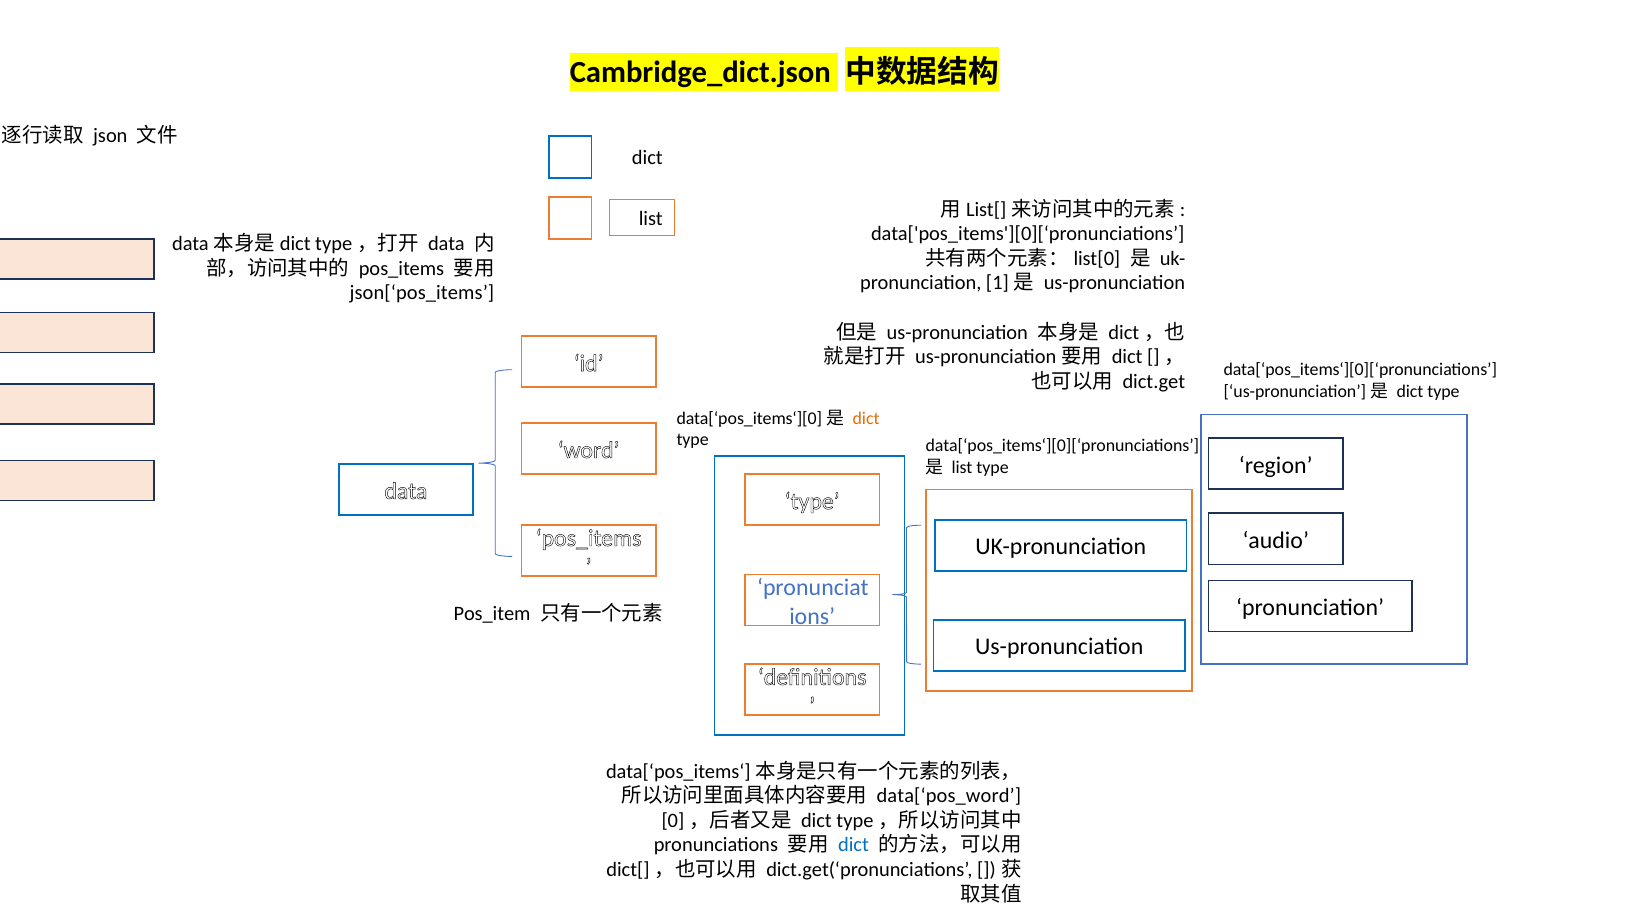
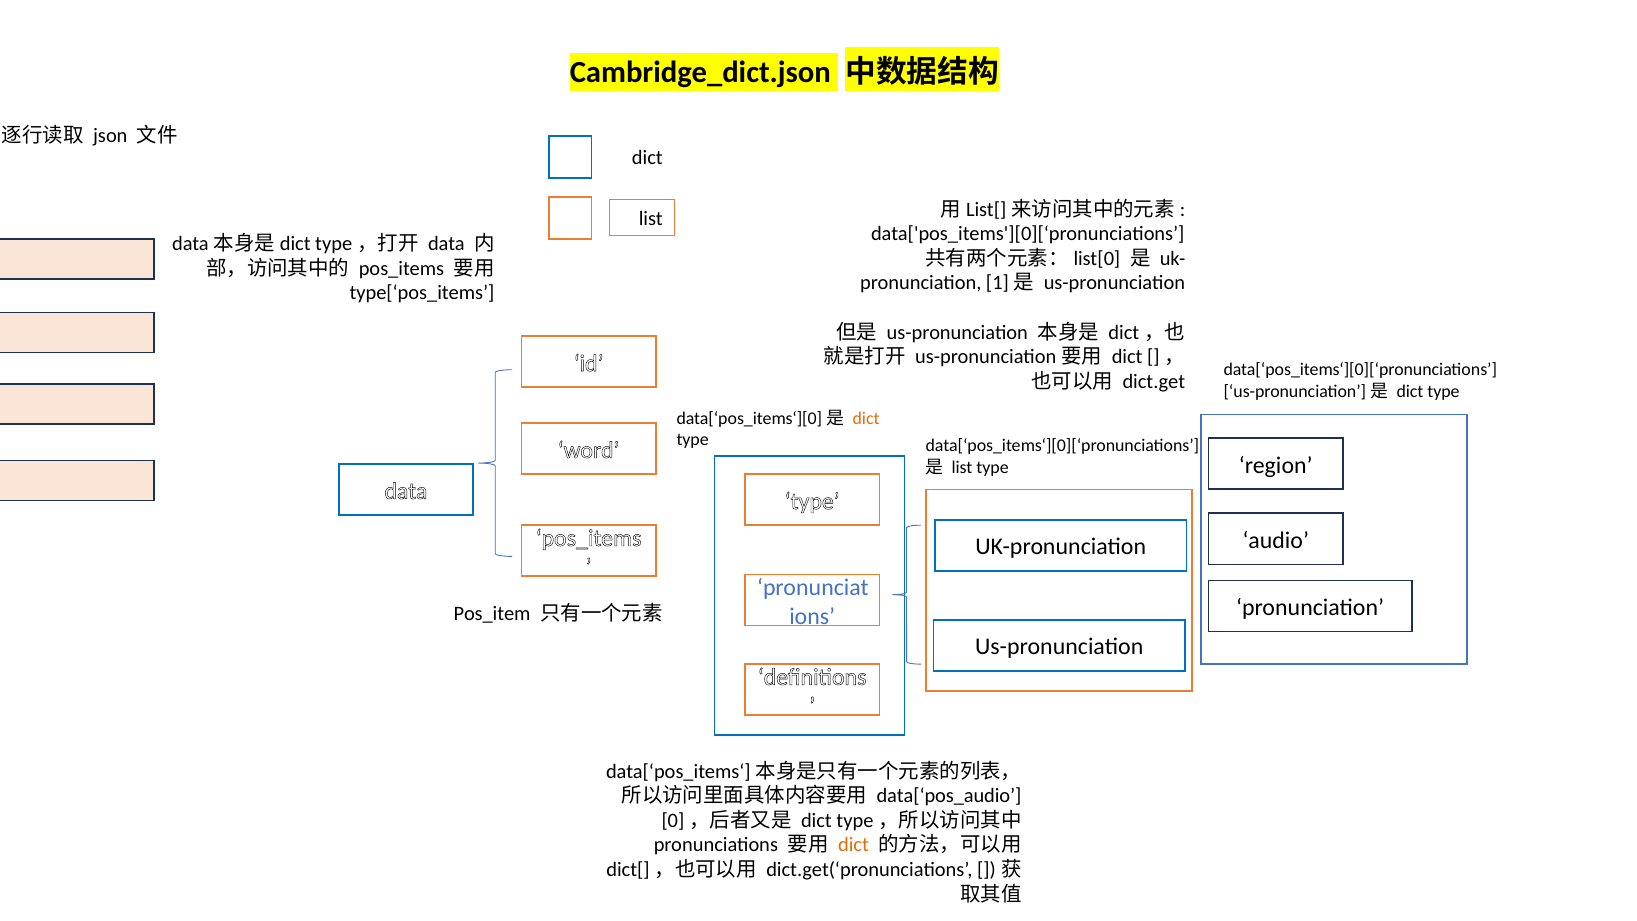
json[‘pos_items: json[‘pos_items -> type[‘pos_items (422, 293)
data[‘pos_word: data[‘pos_word -> data[‘pos_audio (949, 796)
dict colour: blue -> orange (854, 845)
